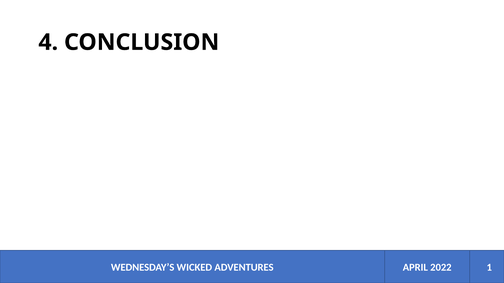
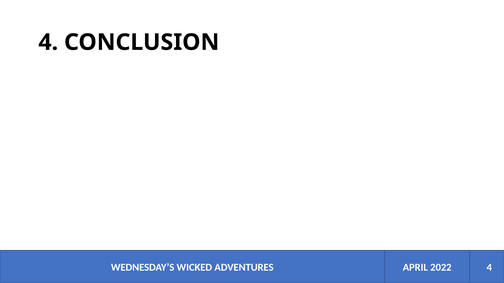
2022 1: 1 -> 4 (489, 268)
